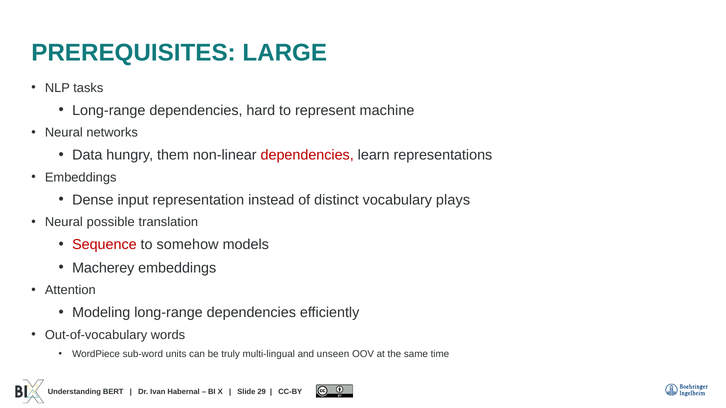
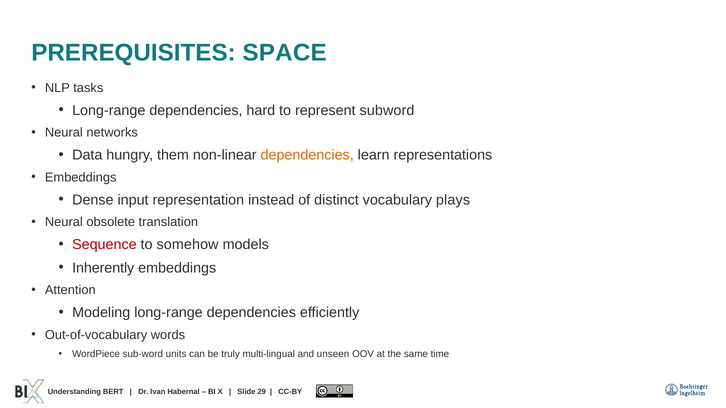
LARGE: LARGE -> SPACE (285, 53)
machine: machine -> subword (387, 111)
dependencies colour: red -> orange (307, 155)
possible: possible -> obsolete (111, 222)
Macherey: Macherey -> Inherently (103, 268)
